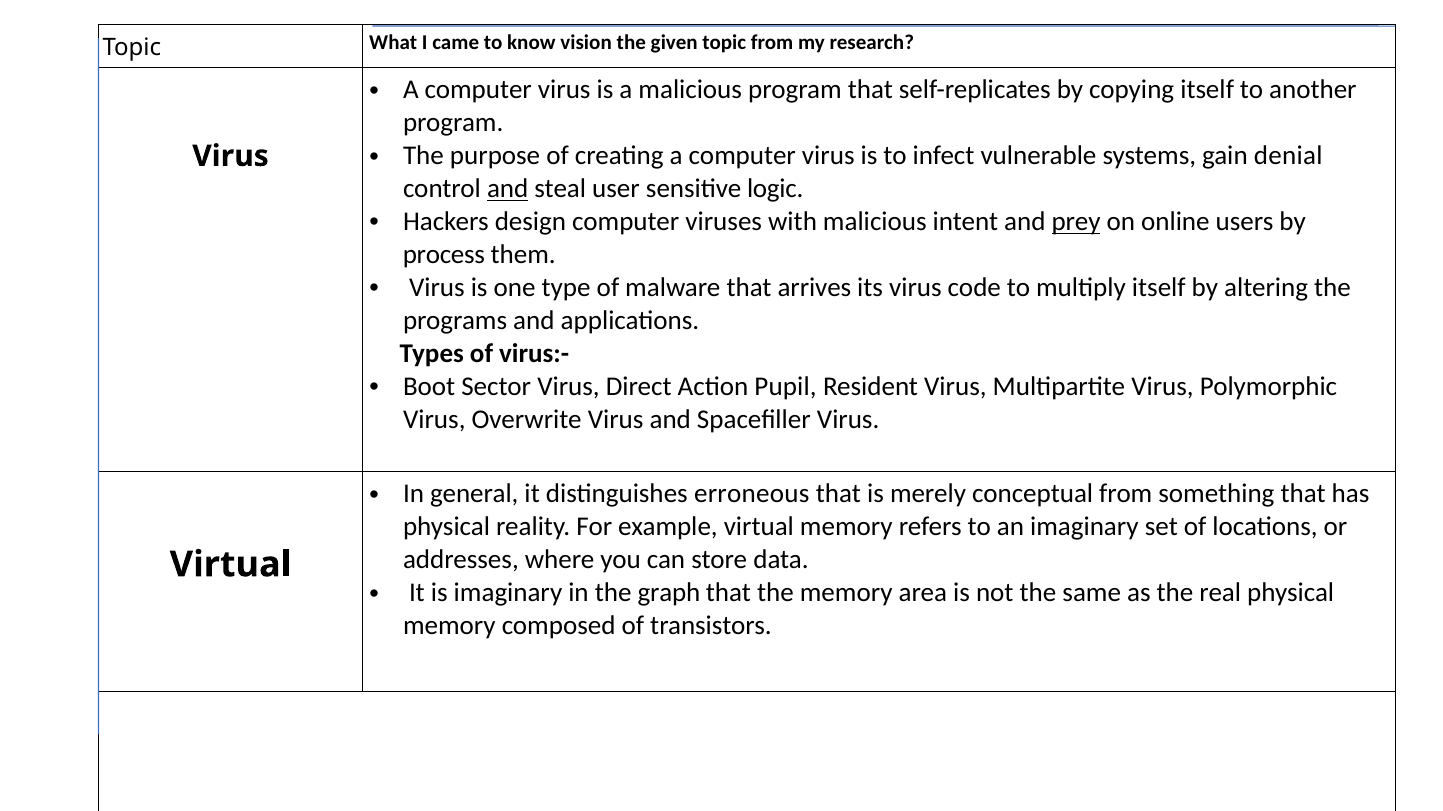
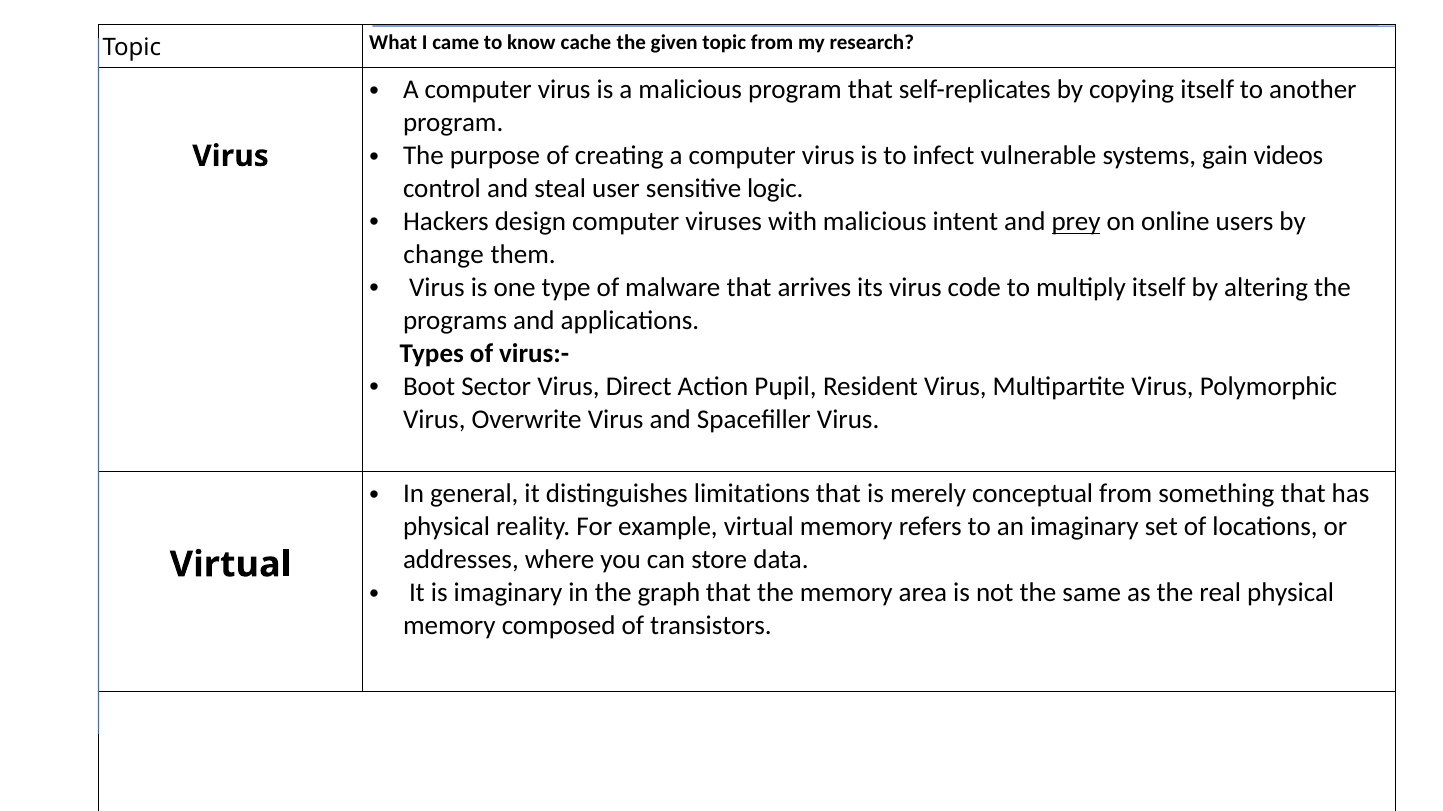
vision: vision -> cache (586, 43)
denial: denial -> videos (1288, 156)
and underline: present -> none (508, 189)
process: process -> change (444, 255)
erroneous: erroneous -> limitations (752, 494)
